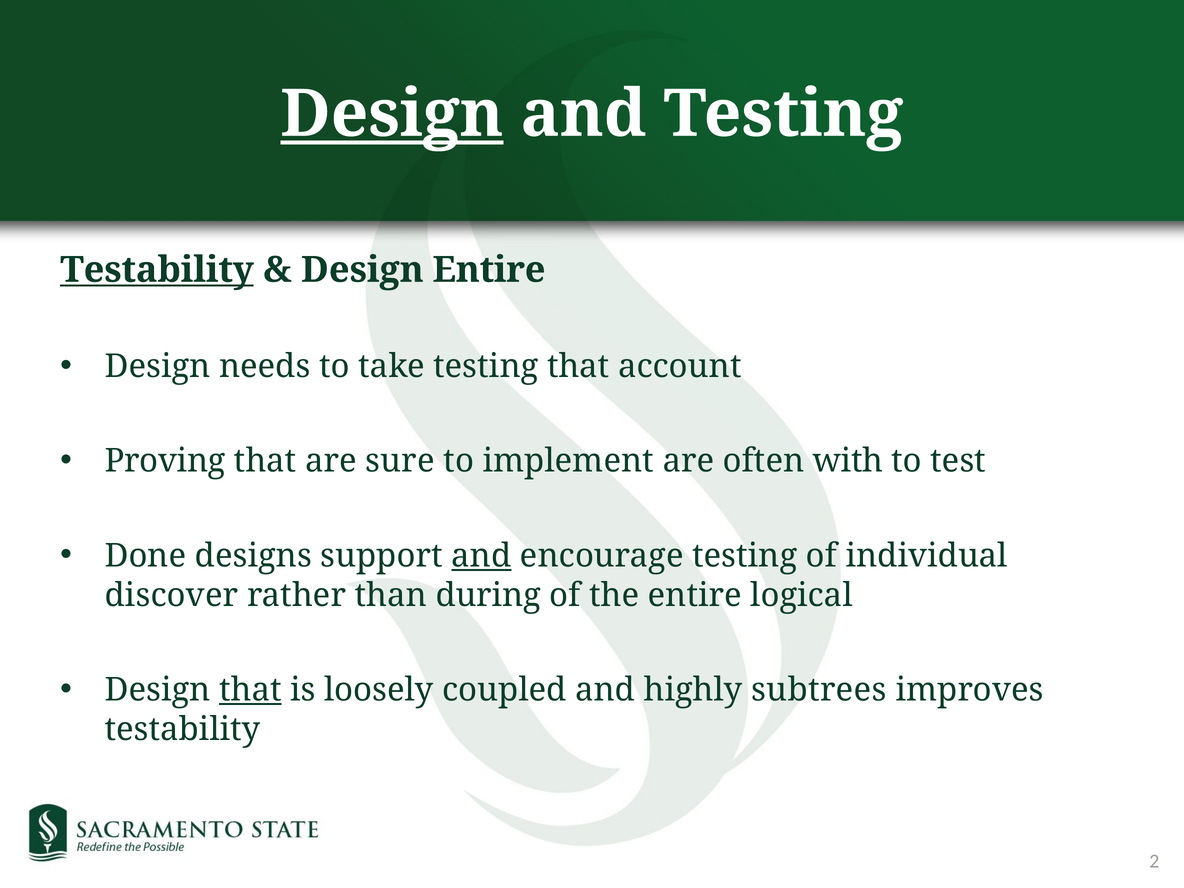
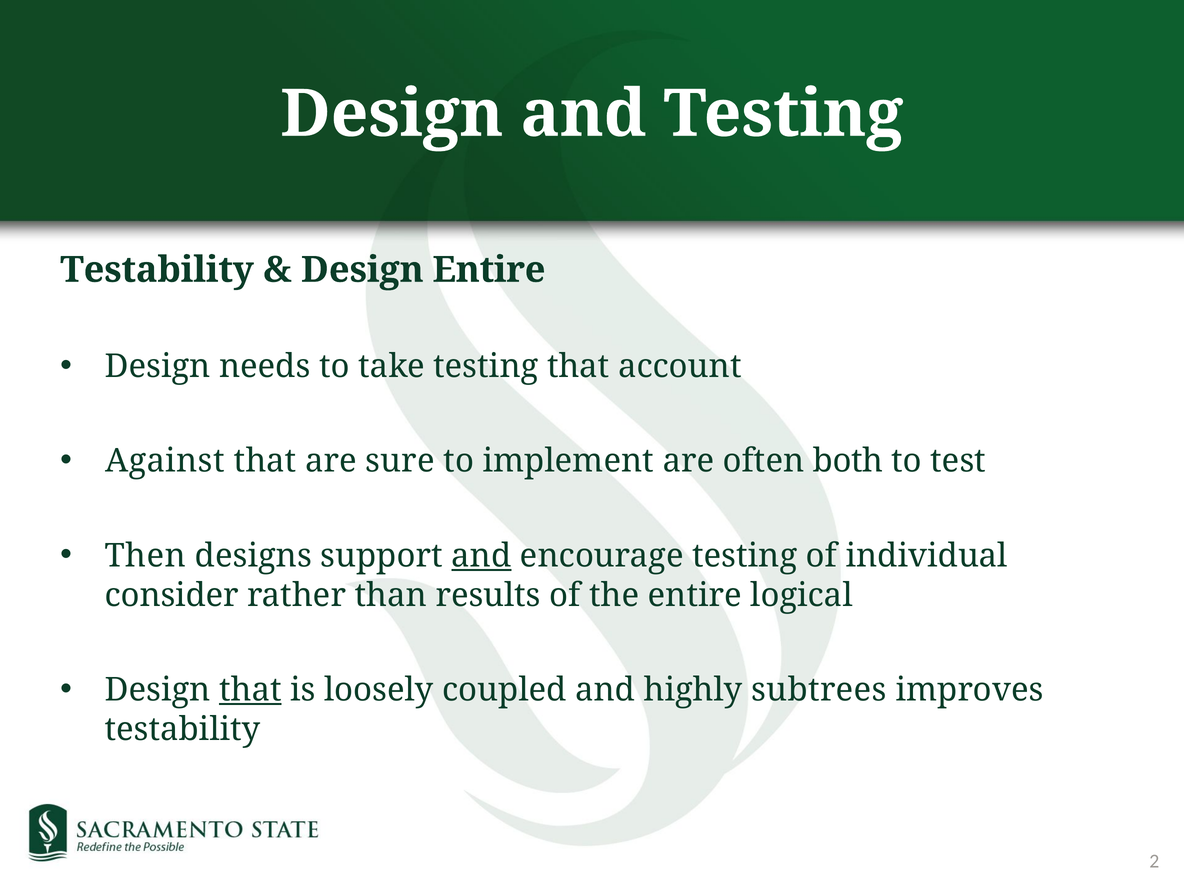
Design underline: present -> none (392, 114)
Testability underline: present -> none (157, 270)
Proving: Proving -> Against (165, 461)
with: with -> both (848, 461)
Done: Done -> Then (145, 556)
discover: discover -> consider (172, 595)
during: during -> results (488, 595)
